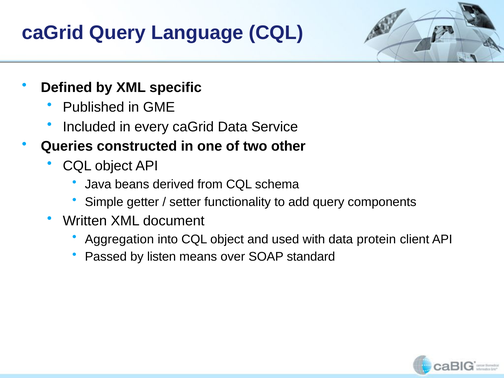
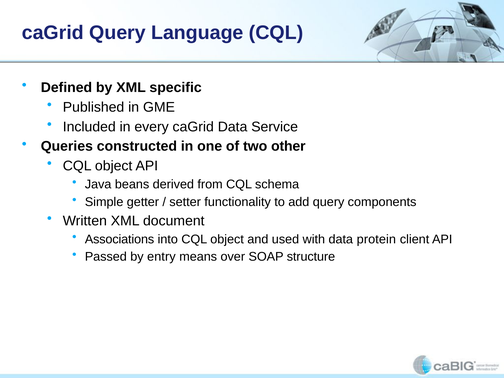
Aggregation: Aggregation -> Associations (120, 239)
listen: listen -> entry (161, 257)
standard: standard -> structure (311, 257)
